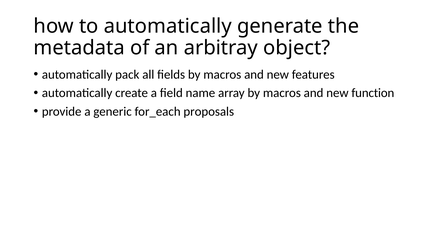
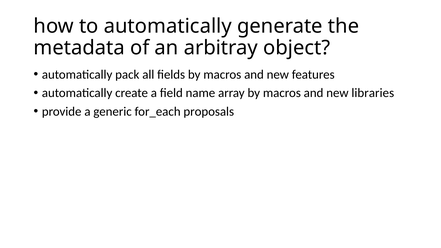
function: function -> libraries (373, 93)
